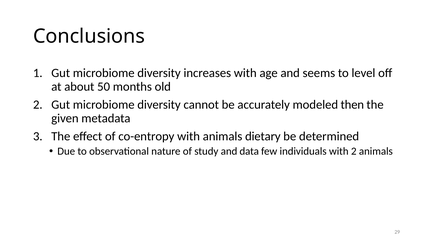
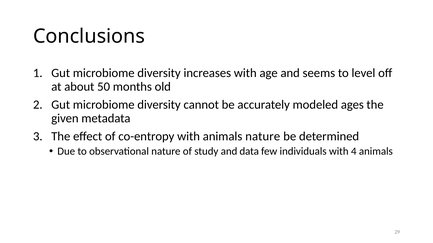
then: then -> ages (352, 105)
animals dietary: dietary -> nature (263, 137)
with 2: 2 -> 4 (354, 152)
